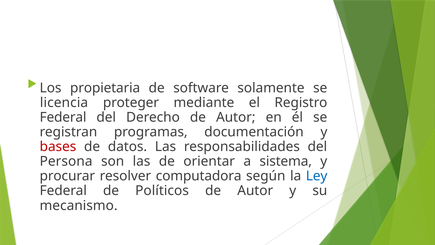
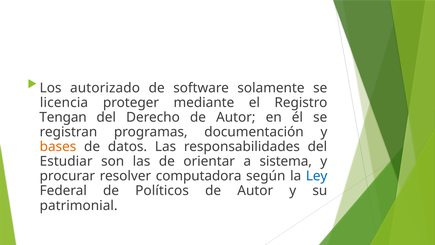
propietaria: propietaria -> autorizado (105, 88)
Federal: Federal -> Tengan (63, 117)
bases colour: red -> orange (58, 147)
Persona: Persona -> Estudiar (66, 161)
mecanismo: mecanismo -> patrimonial (79, 205)
